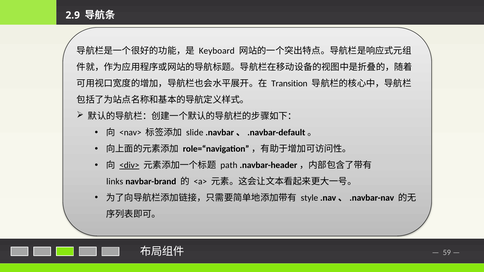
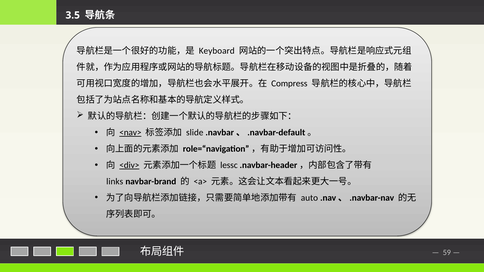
2.9: 2.9 -> 3.5 (73, 15)
Transition: Transition -> Compress (289, 84)
<nav> underline: none -> present (130, 133)
path: path -> lessc (229, 165)
style: style -> auto (309, 198)
